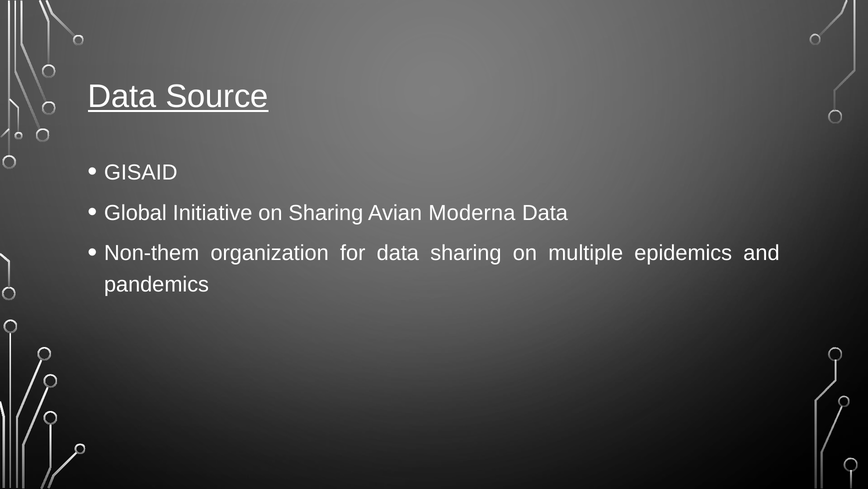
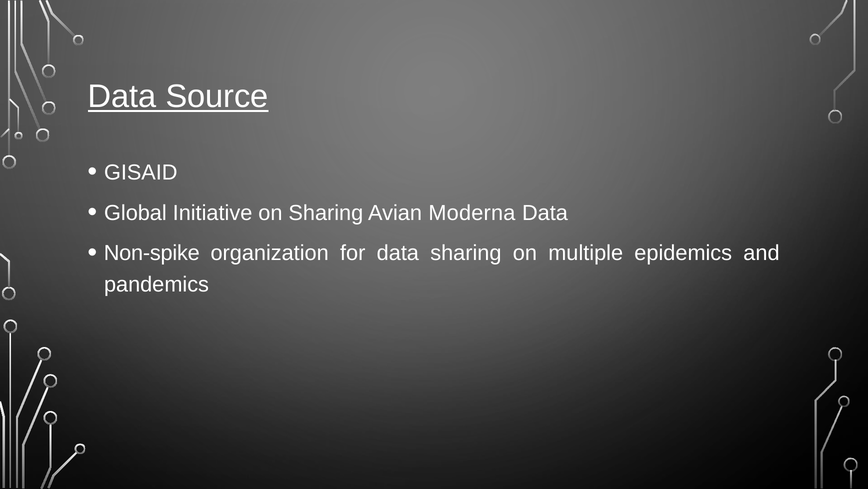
Non-them: Non-them -> Non-spike (152, 253)
